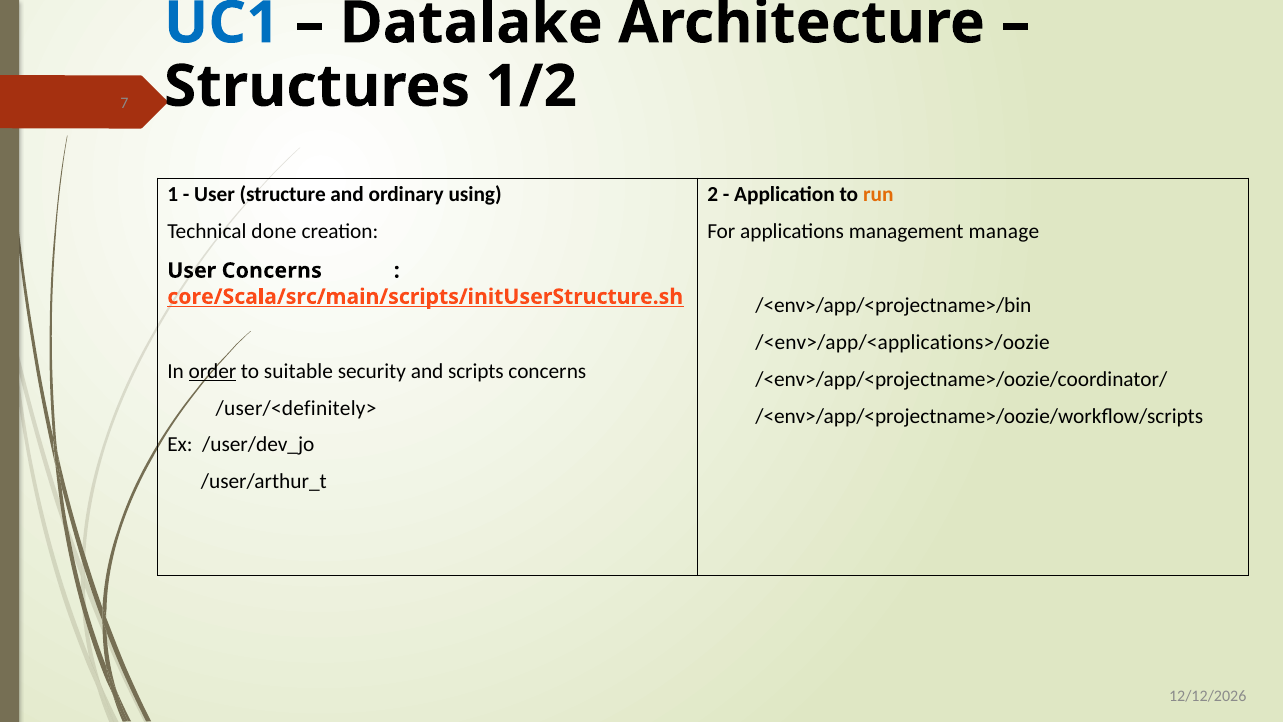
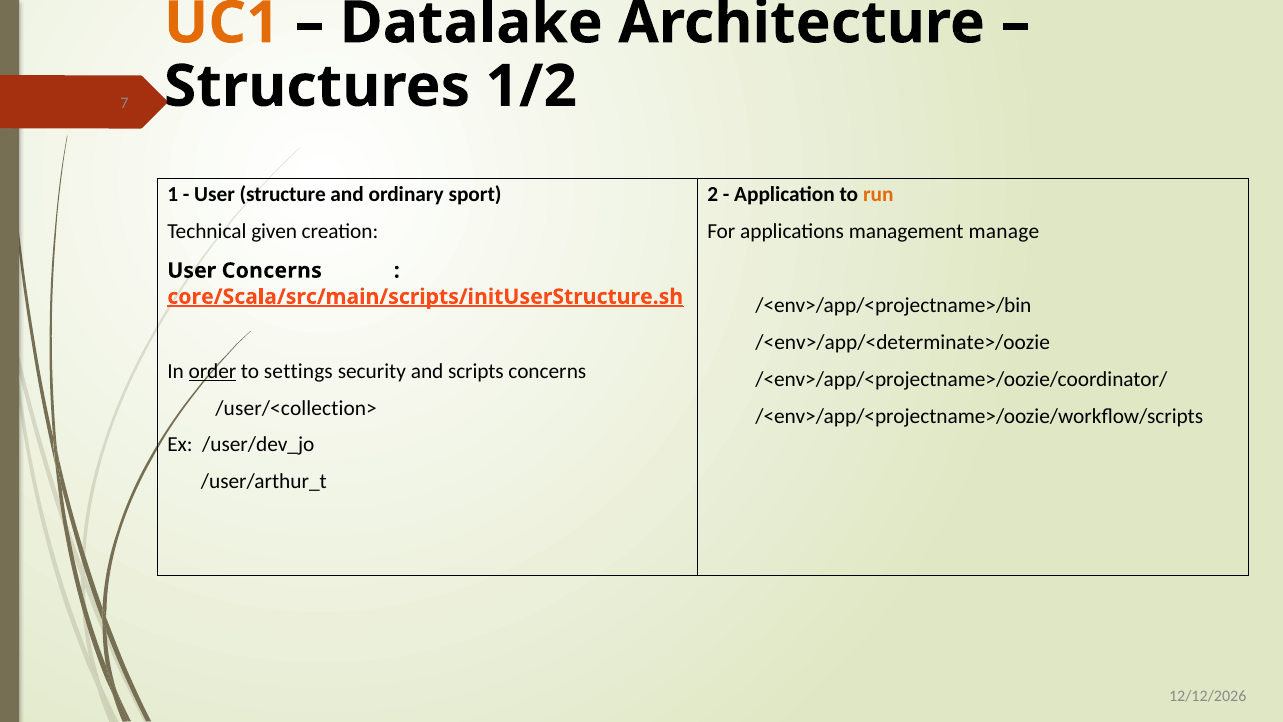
UC1 colour: blue -> orange (222, 23)
using: using -> sport (475, 195)
done: done -> given (274, 232)
core/Scala/src/main/scripts/initUserStructure.sh underline: none -> present (425, 297)
/<env>/app/<applications>/oozie: /<env>/app/<applications>/oozie -> /<env>/app/<determinate>/oozie (903, 342)
suitable: suitable -> settings (298, 371)
/user/<definitely>: /user/<definitely> -> /user/<collection> (296, 408)
